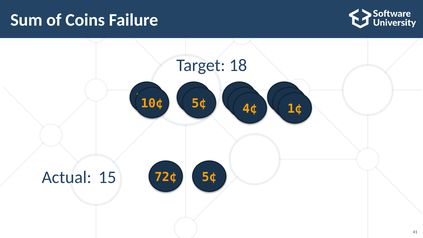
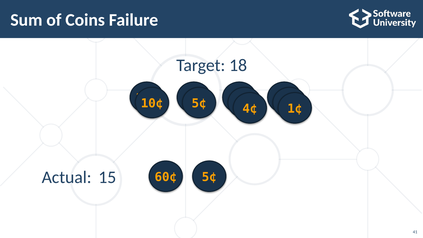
72¢: 72¢ -> 60¢ (166, 177)
